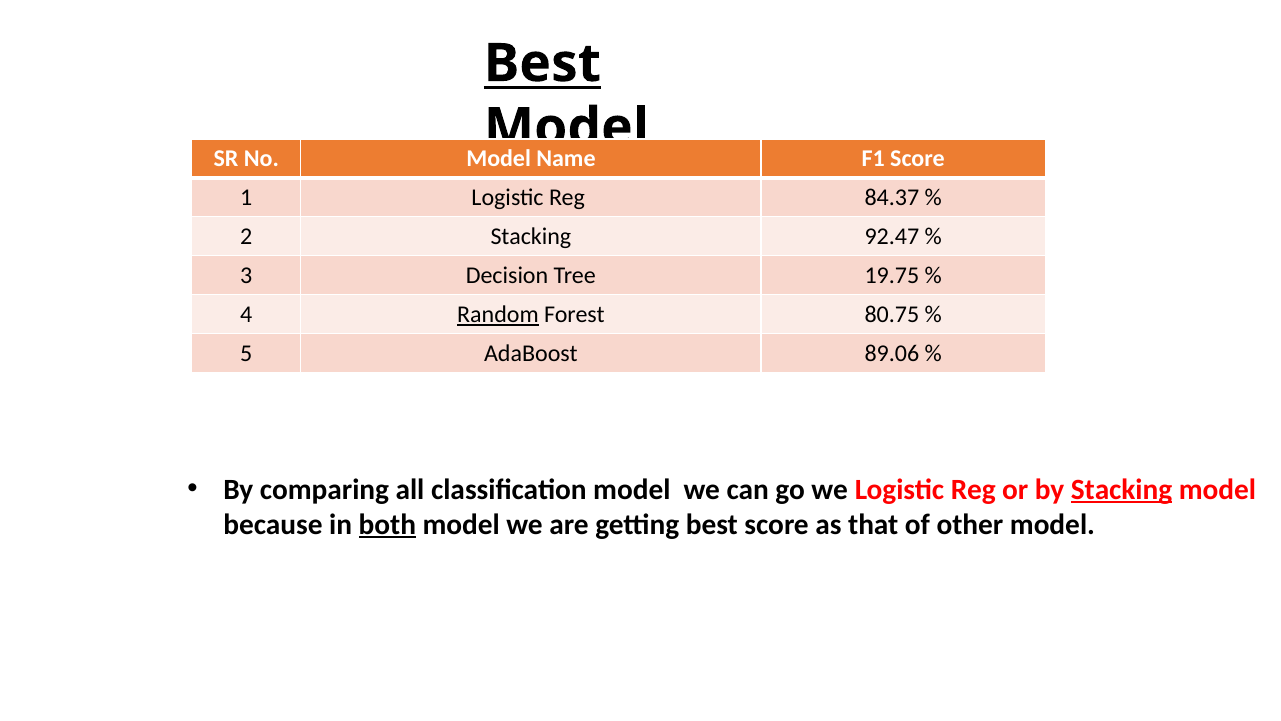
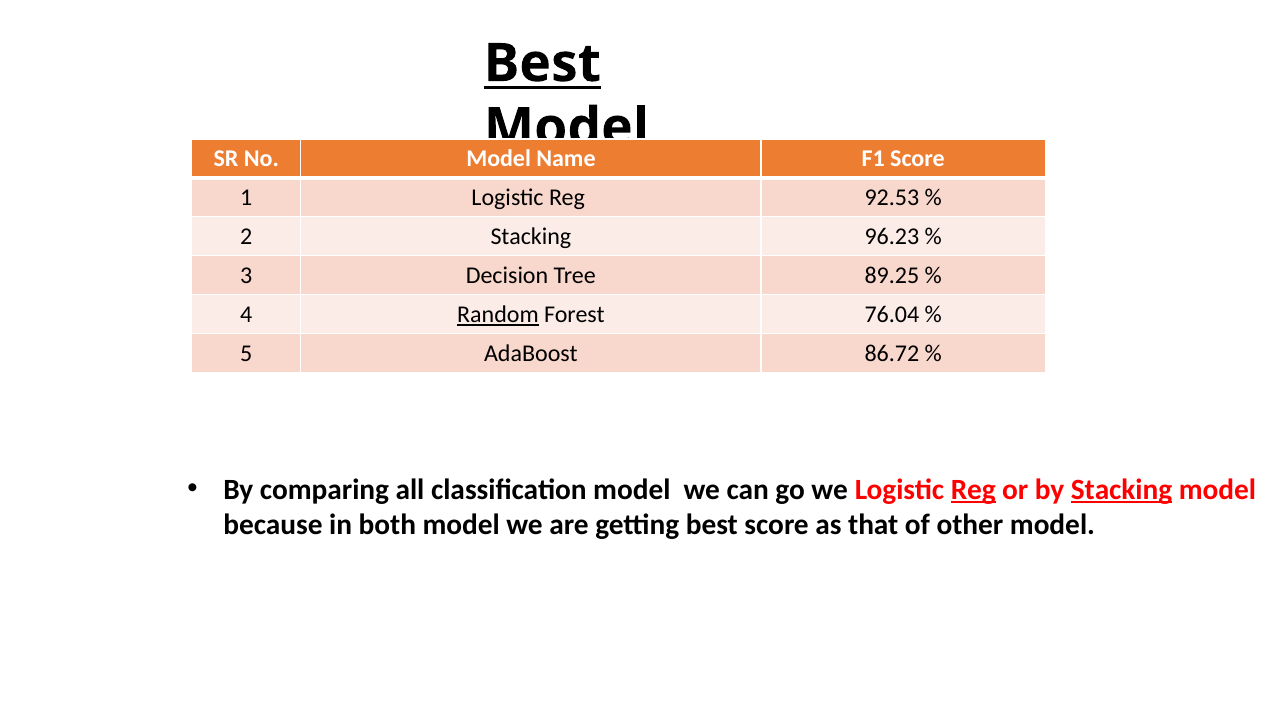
84.37: 84.37 -> 92.53 (892, 198)
92.47: 92.47 -> 96.23 (892, 237)
19.75: 19.75 -> 89.25 (892, 275)
80.75: 80.75 -> 76.04 (892, 314)
89.06: 89.06 -> 86.72 (892, 353)
Reg underline: none -> present (973, 489)
both underline: present -> none (387, 524)
